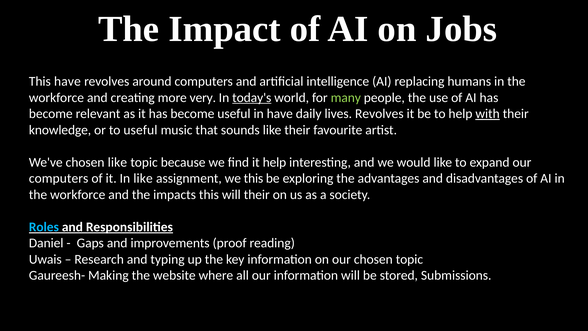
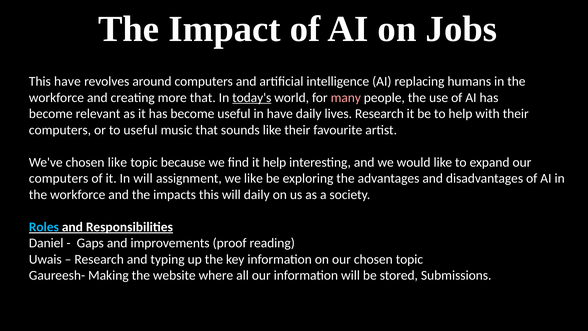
more very: very -> that (203, 98)
many colour: light green -> pink (346, 98)
lives Revolves: Revolves -> Research (379, 114)
with underline: present -> none (488, 114)
knowledge: knowledge -> computers (60, 130)
In like: like -> will (143, 178)
we this: this -> like (253, 178)
will their: their -> daily (257, 195)
